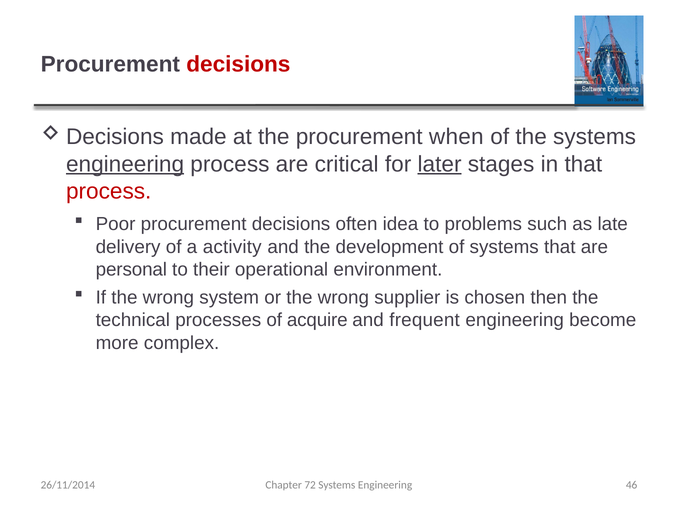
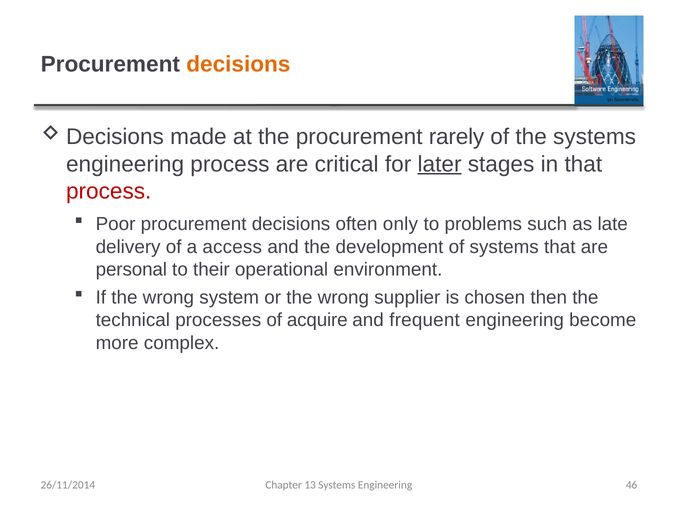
decisions colour: red -> orange (238, 64)
when: when -> rarely (457, 137)
engineering underline: present -> none (125, 164)
idea: idea -> only (400, 224)
activity: activity -> access (232, 247)
72: 72 -> 13 (310, 486)
